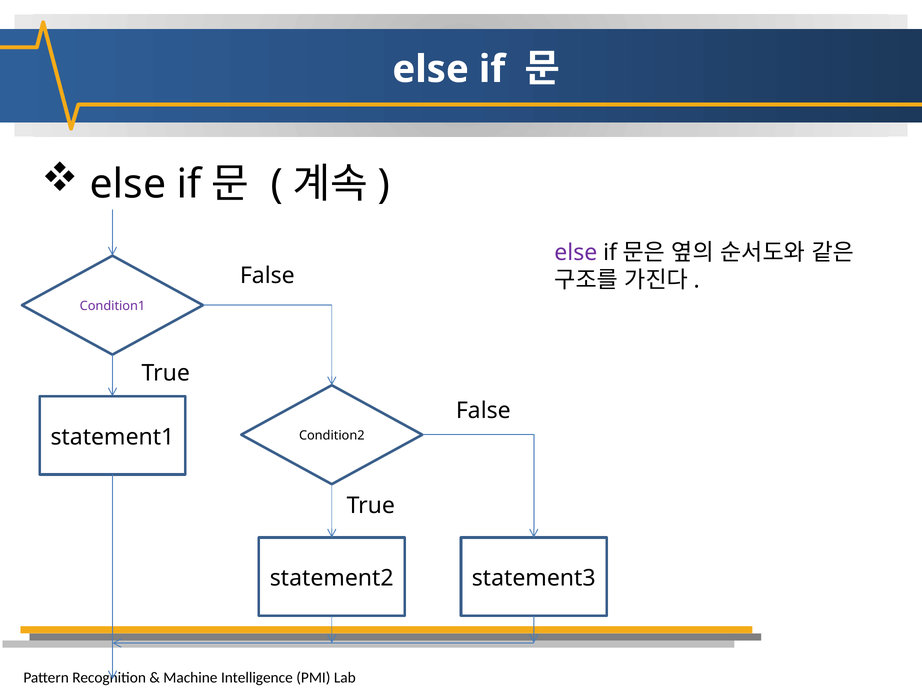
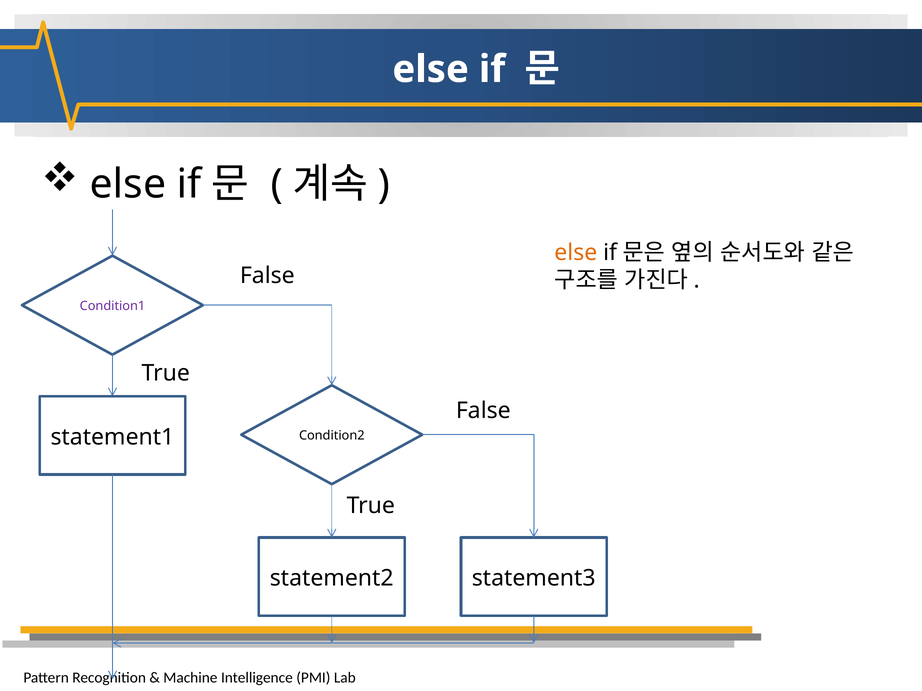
else colour: purple -> orange (576, 253)
